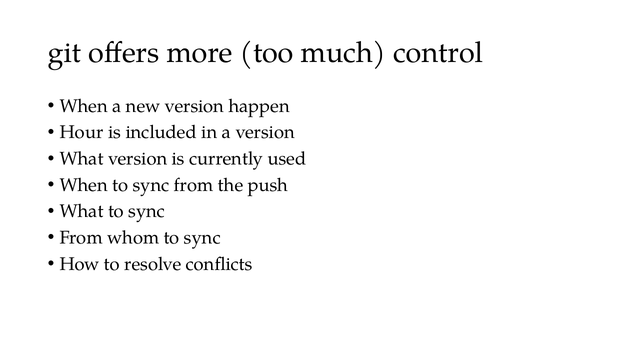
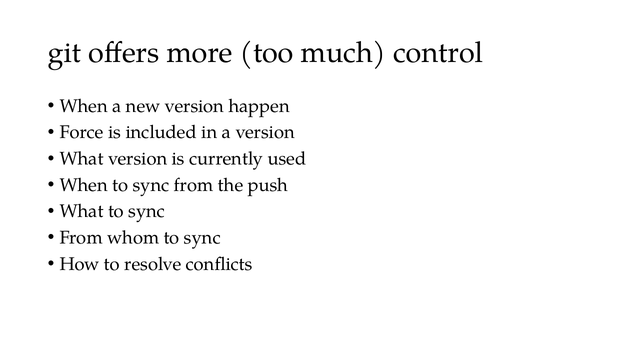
Hour: Hour -> Force (82, 132)
